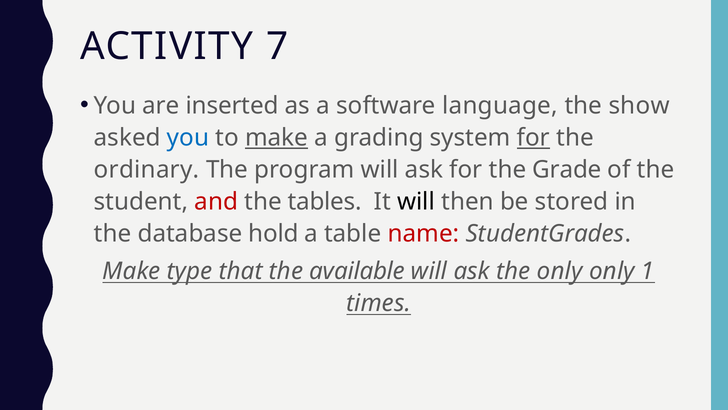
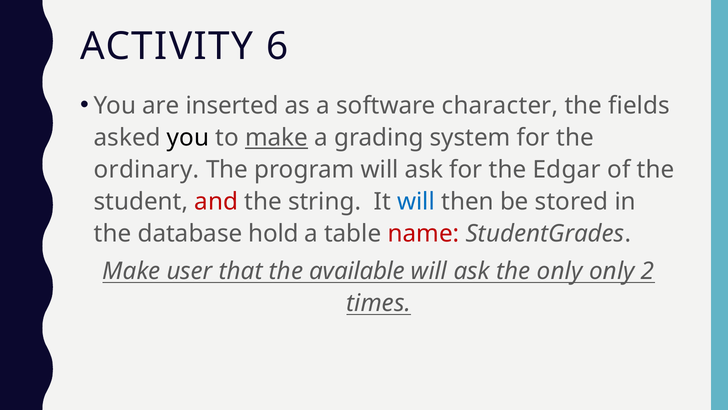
7: 7 -> 6 (277, 46)
language: language -> character (500, 105)
show: show -> fields (639, 105)
you colour: blue -> black (188, 138)
for underline: present -> none (533, 138)
Grade: Grade -> Edgar (567, 170)
tables: tables -> string (325, 202)
will colour: black -> blue (416, 202)
type: type -> user (190, 271)
1: 1 -> 2 (648, 271)
